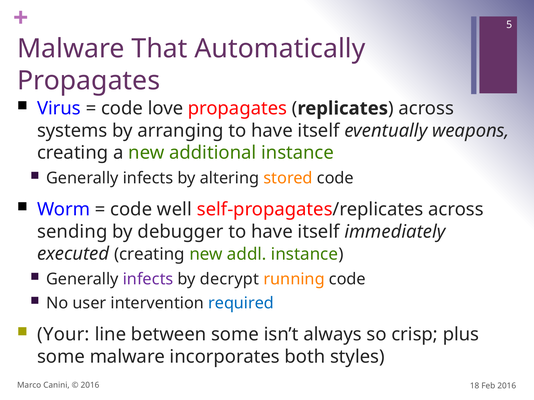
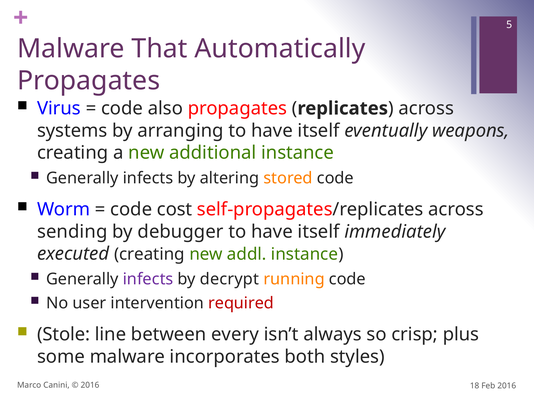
love: love -> also (165, 109)
well: well -> cost (175, 210)
required colour: blue -> red (241, 303)
Your: Your -> Stole (64, 335)
between some: some -> every (235, 335)
